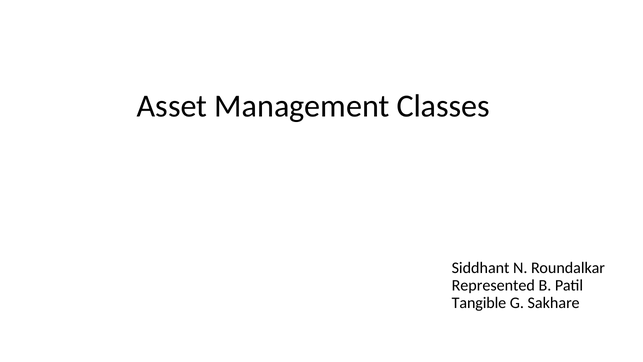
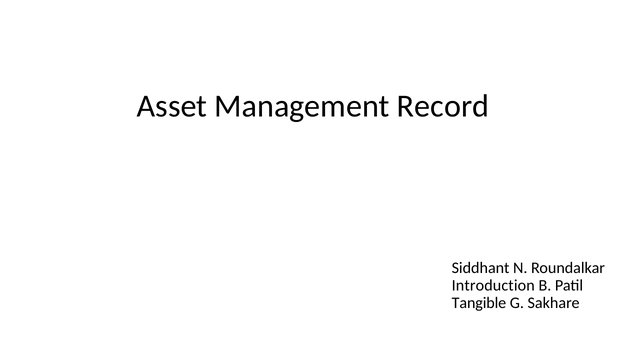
Classes: Classes -> Record (443, 106)
Represented: Represented -> Introduction (493, 285)
